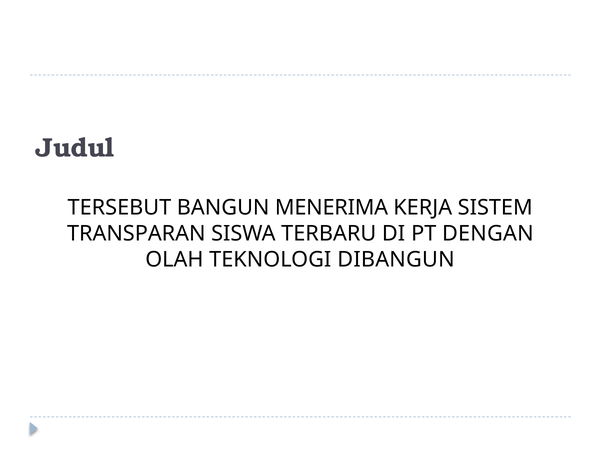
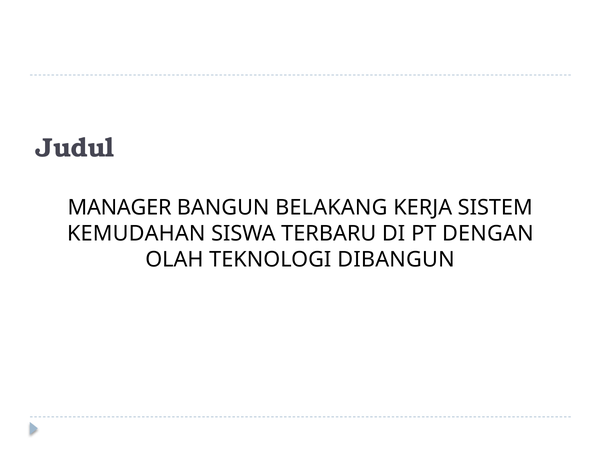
TERSEBUT: TERSEBUT -> MANAGER (120, 208)
MENERIMA: MENERIMA -> BELAKANG (331, 208)
TRANSPARAN: TRANSPARAN -> KEMUDAHAN (136, 234)
